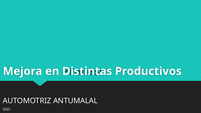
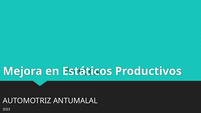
Distintas: Distintas -> Estáticos (87, 71)
